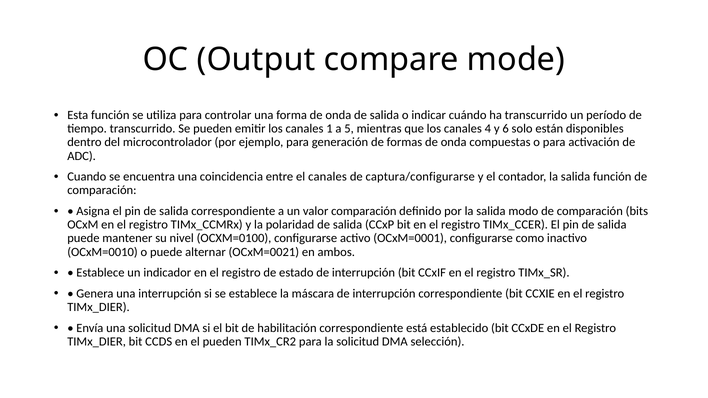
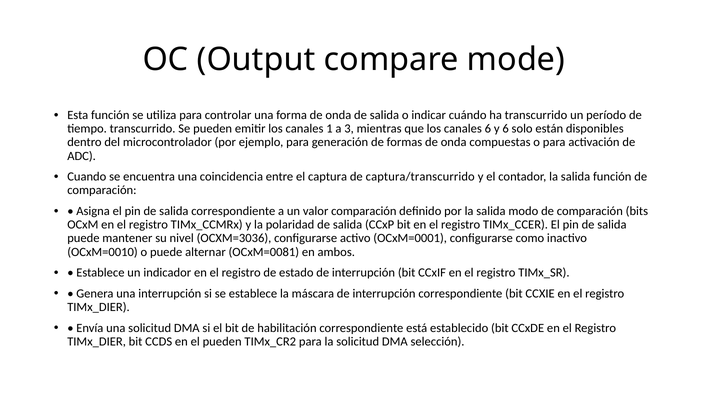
5: 5 -> 3 (349, 129)
canales 4: 4 -> 6 (488, 129)
el canales: canales -> captura (328, 177)
captura/configurarse: captura/configurarse -> captura/transcurrido (420, 177)
OCXM=0100: OCXM=0100 -> OCXM=3036 (234, 238)
OCxM=0021: OCxM=0021 -> OCxM=0081 (264, 252)
